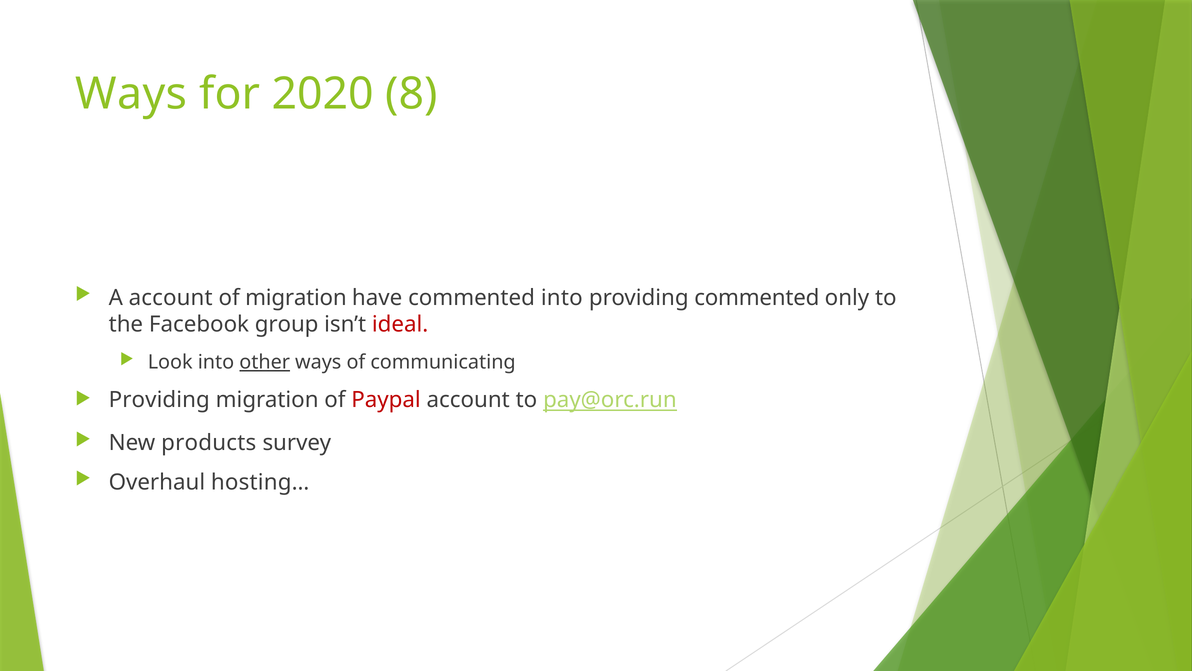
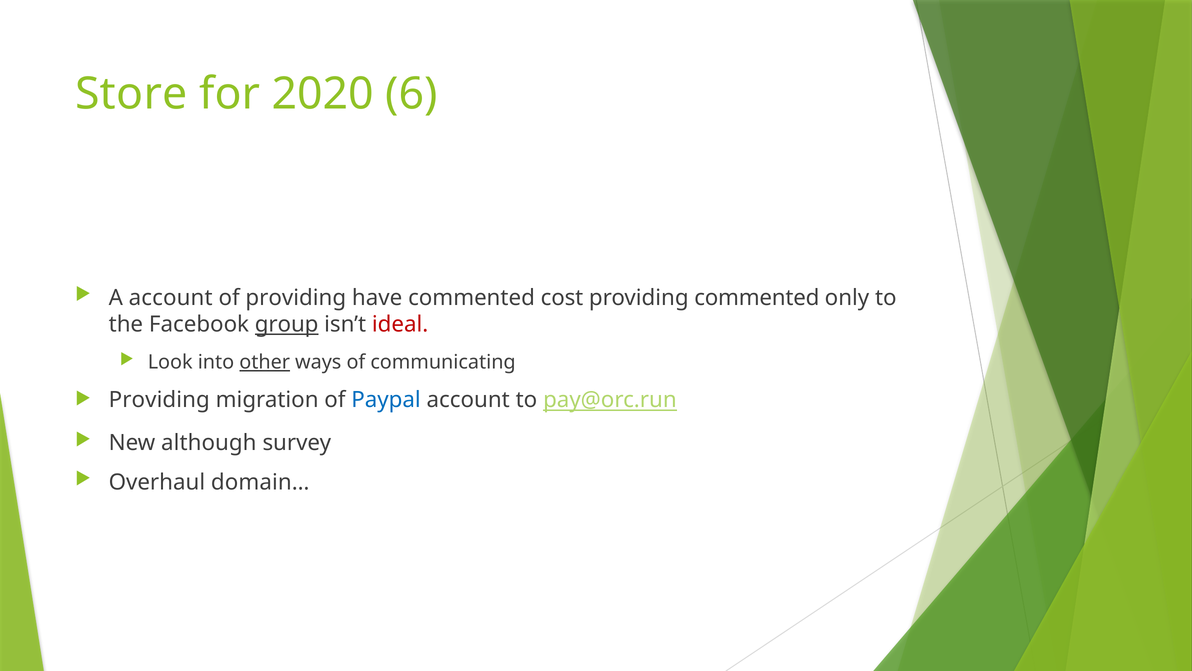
Ways: Ways -> Store (131, 94)
8: 8 -> 6 (412, 94)
of migration: migration -> providing (296, 297)
commented into: into -> cost (562, 297)
group underline: none -> present (287, 324)
Paypal colour: red -> blue (386, 400)
products: products -> although (209, 443)
hosting…: hosting… -> domain… (260, 482)
